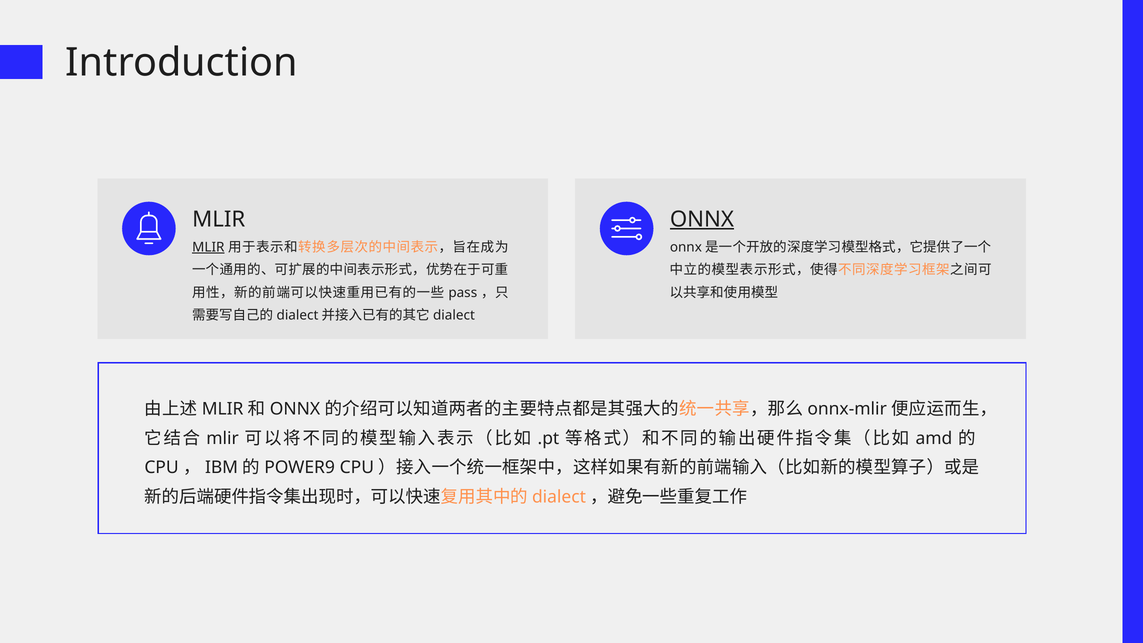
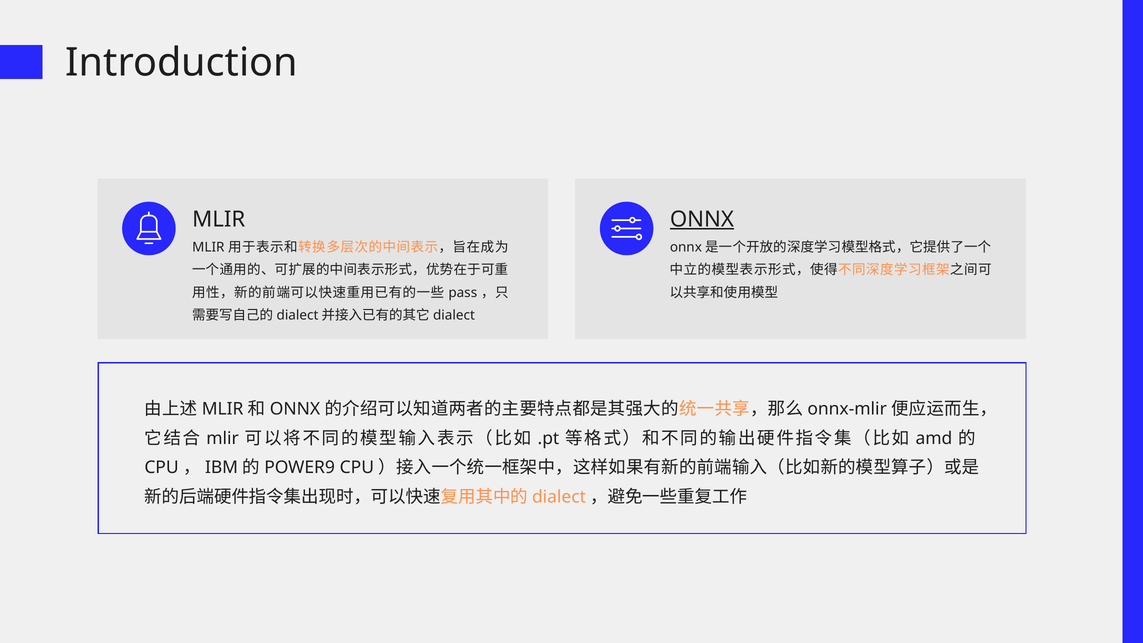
MLIR underline: present -> none (208, 247)
